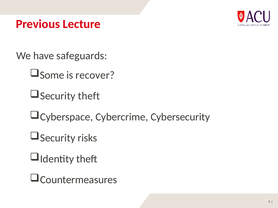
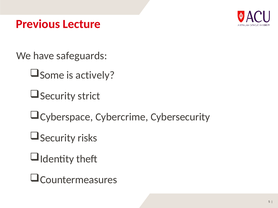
recover: recover -> actively (95, 75)
Security theft: theft -> strict (89, 96)
